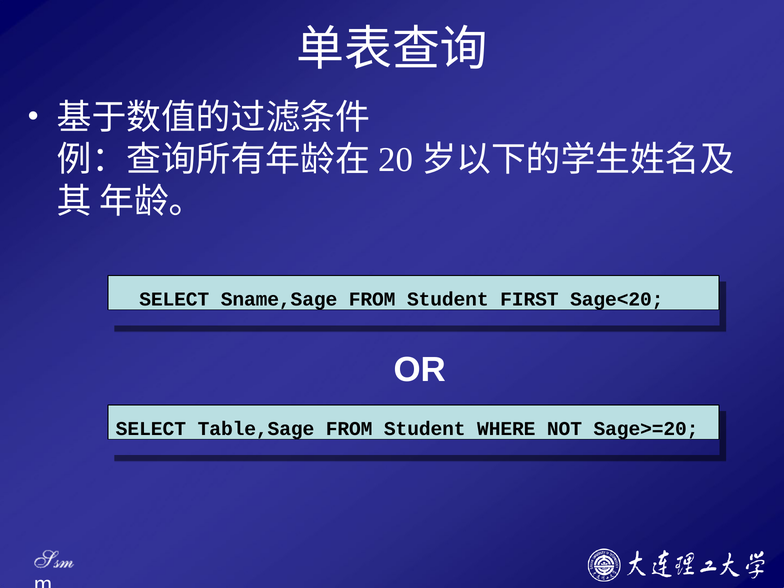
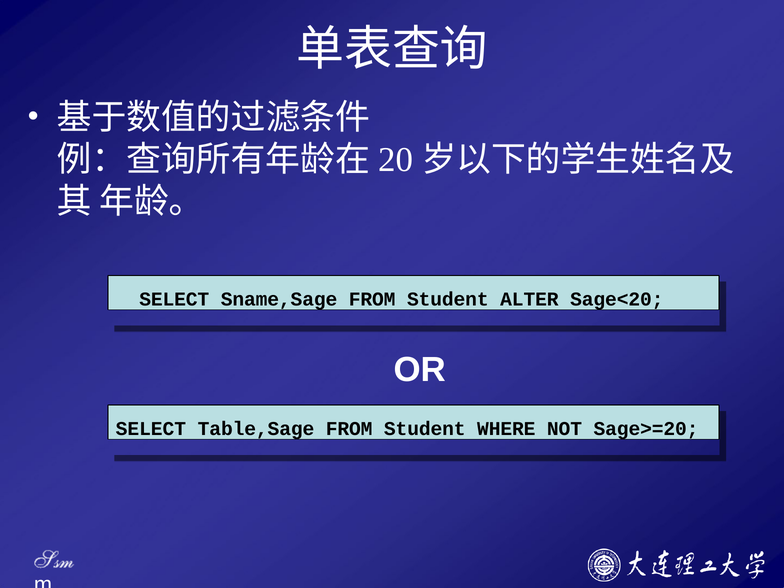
FIRST: FIRST -> ALTER (529, 299)
